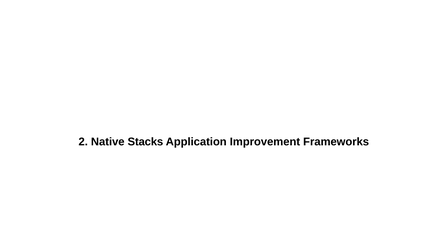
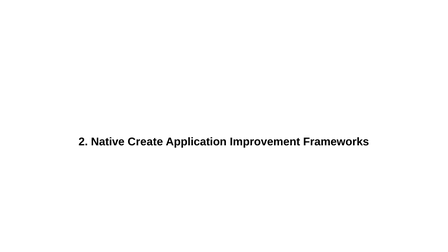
Stacks: Stacks -> Create (145, 142)
